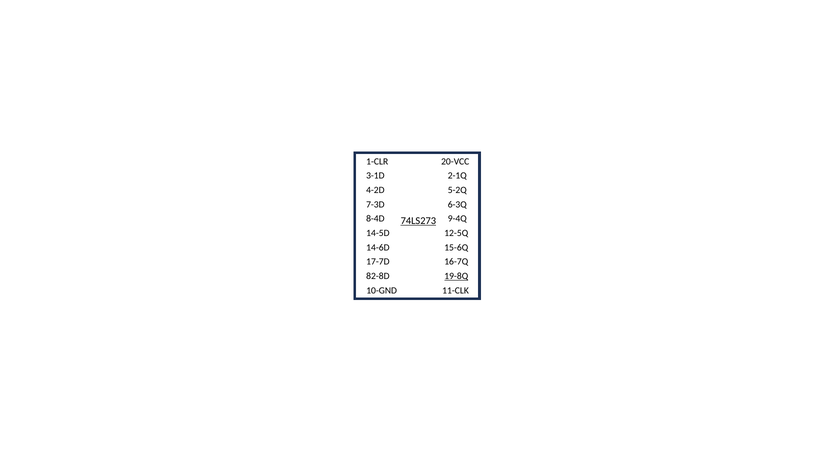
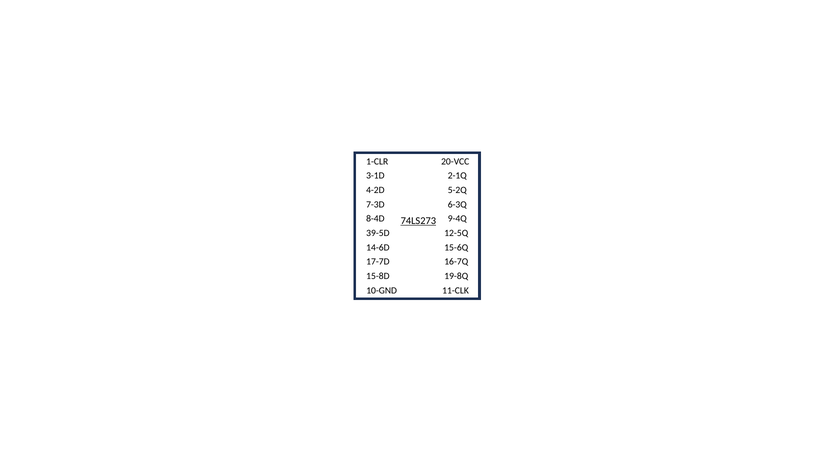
14-5D: 14-5D -> 39-5D (378, 233)
82-8D: 82-8D -> 15-8D (378, 276)
19-8Q underline: present -> none (456, 276)
